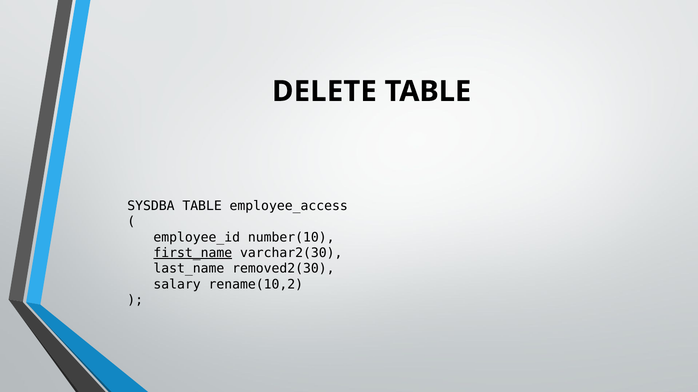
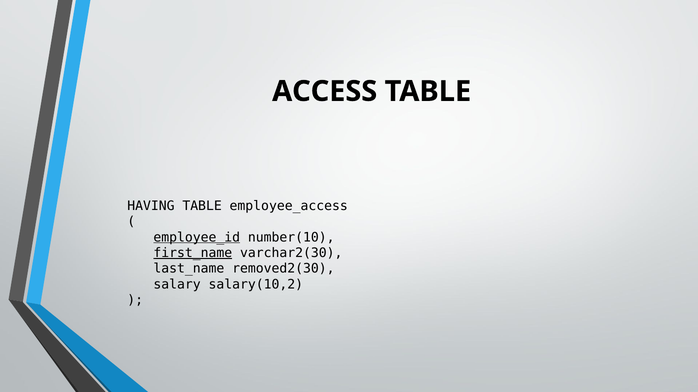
DELETE: DELETE -> ACCESS (325, 91)
SYSDBA: SYSDBA -> HAVING (151, 206)
employee_id underline: none -> present (197, 238)
rename(10,2: rename(10,2 -> salary(10,2 (256, 285)
